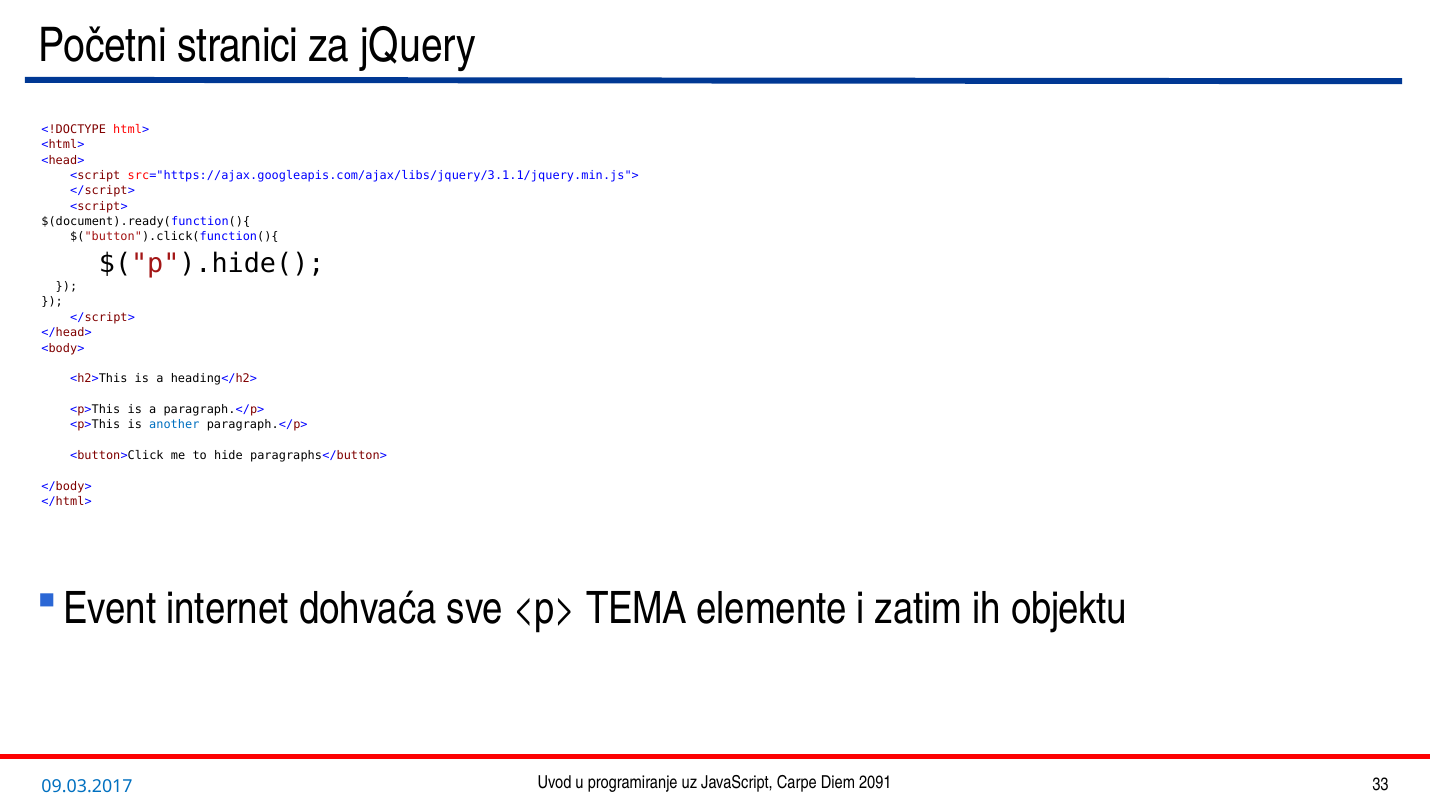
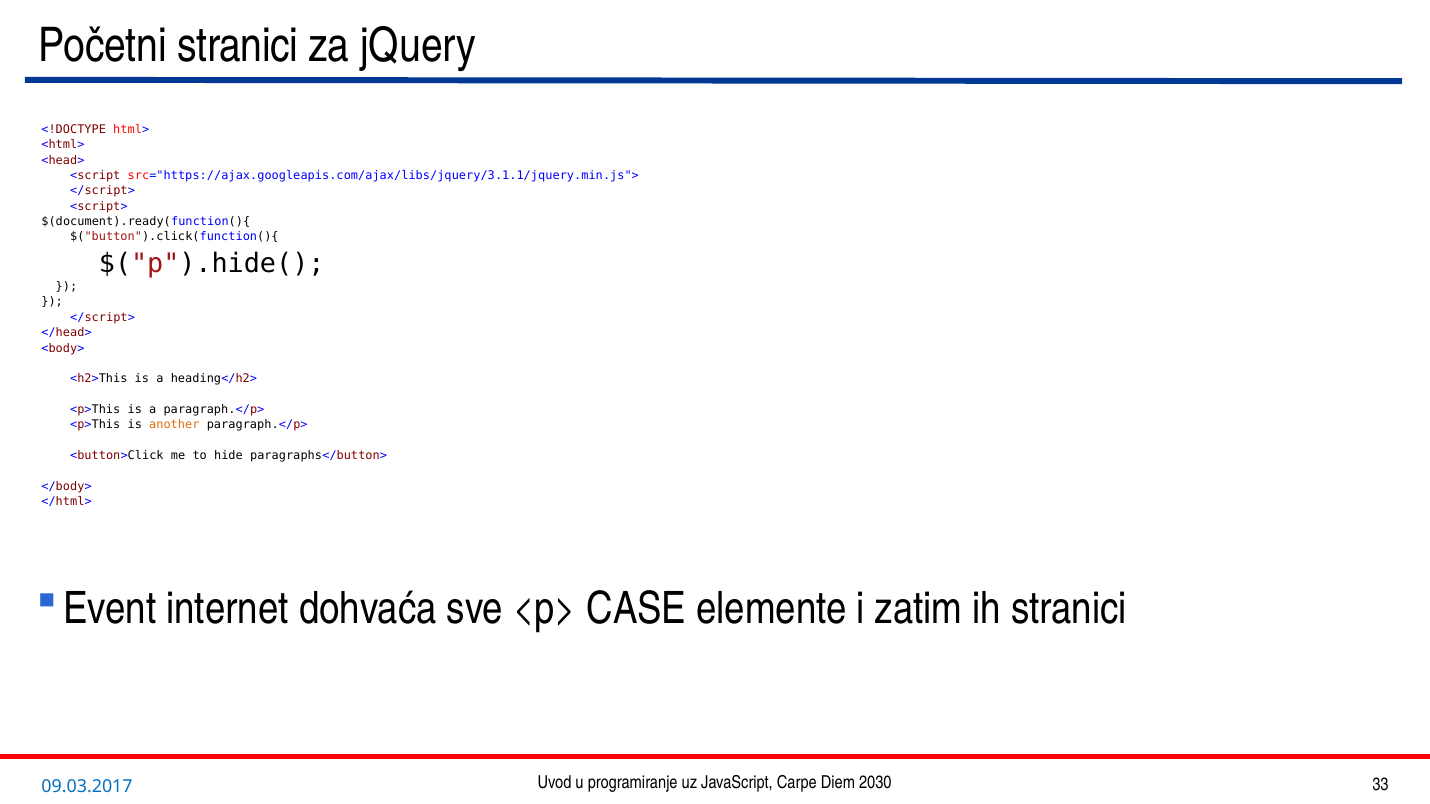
another colour: blue -> orange (174, 425)
TEMA: TEMA -> CASE (637, 609)
ih objektu: objektu -> stranici (1069, 609)
2091: 2091 -> 2030 (875, 783)
